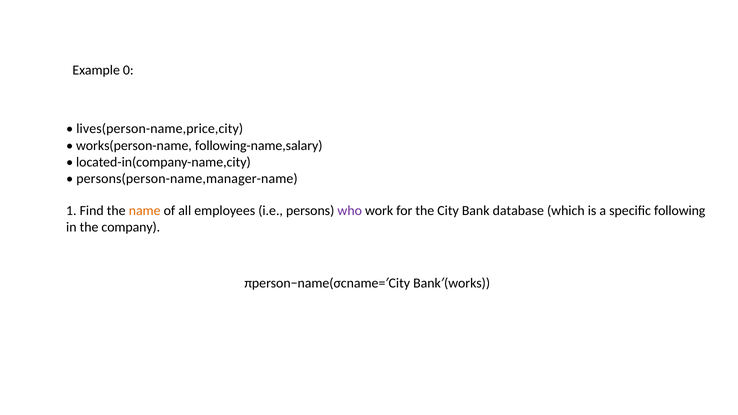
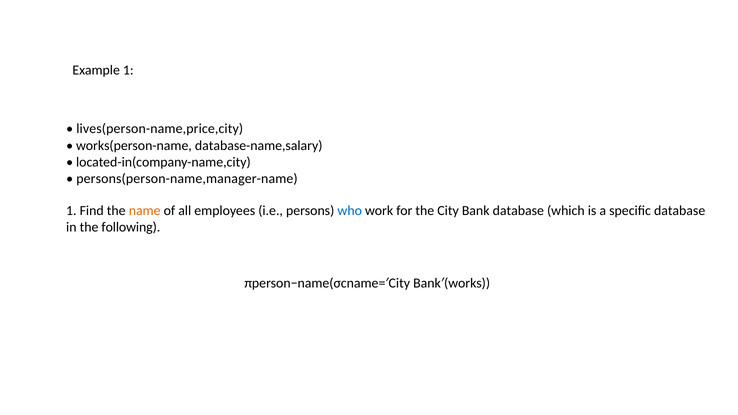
Example 0: 0 -> 1 (128, 70)
following-name,salary: following-name,salary -> database-name,salary (259, 146)
who colour: purple -> blue (350, 211)
specific following: following -> database (680, 211)
company: company -> following (131, 227)
